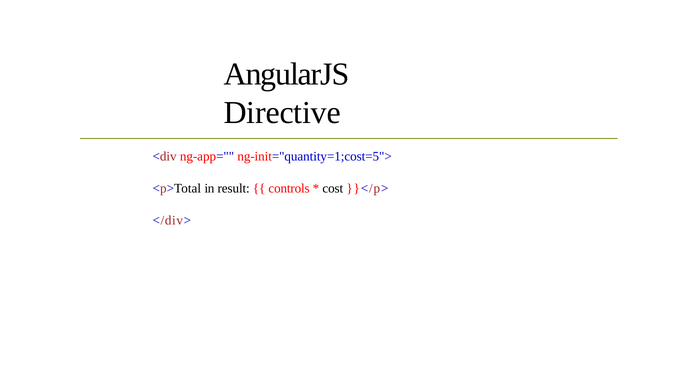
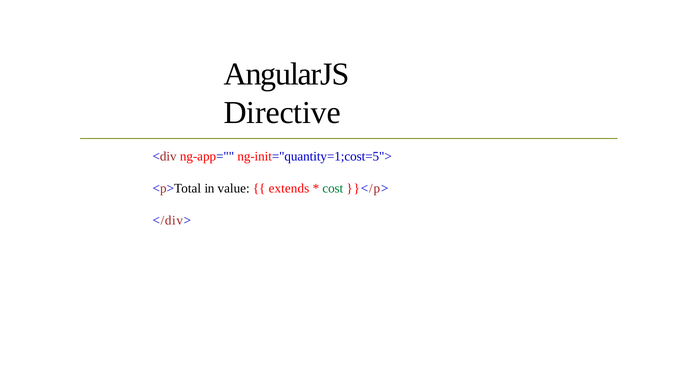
result: result -> value (234, 189)
controls: controls -> extends (289, 189)
cost colour: black -> green (333, 189)
